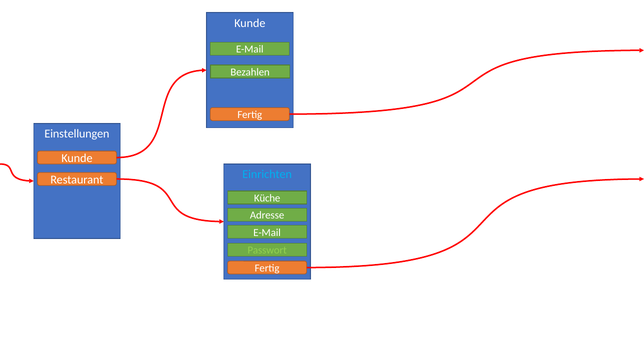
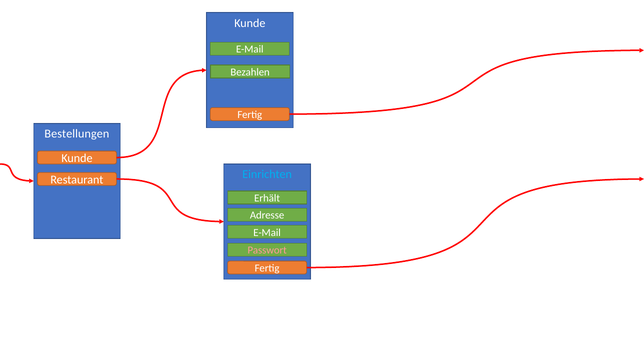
Einstellungen: Einstellungen -> Bestellungen (77, 134)
Küche: Küche -> Erhält (267, 198)
Passwort colour: light green -> pink (267, 251)
